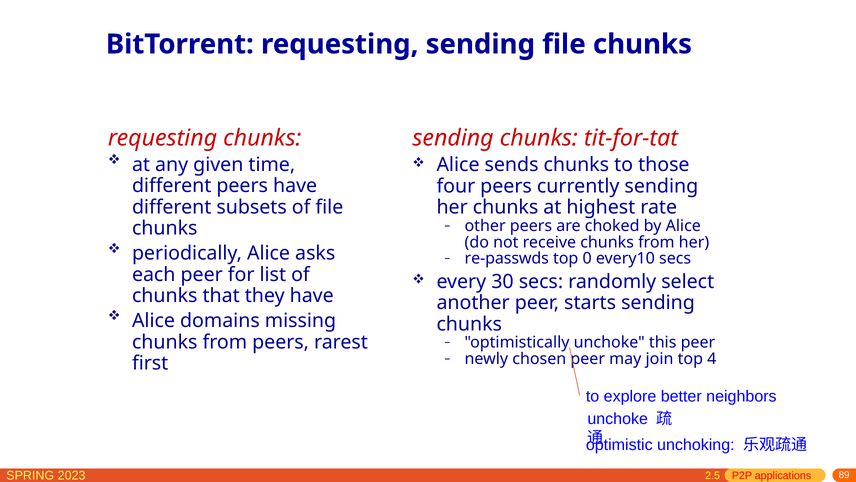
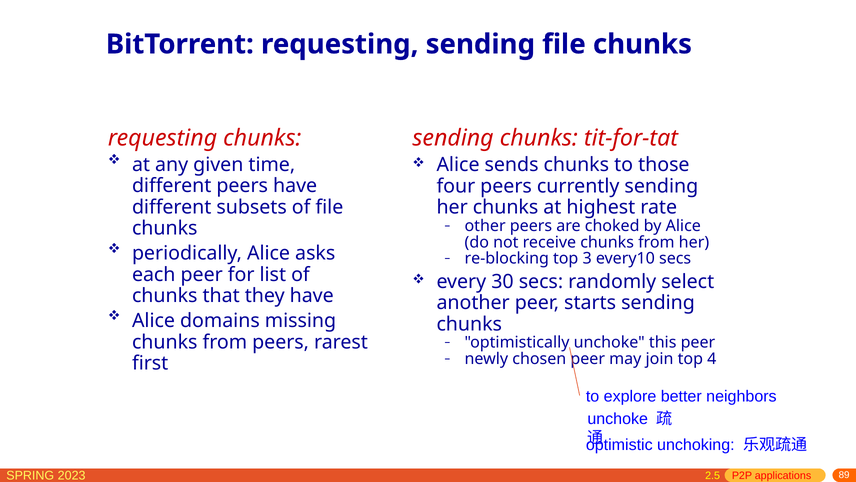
re-passwds: re-passwds -> re-blocking (507, 258)
0: 0 -> 3 (587, 258)
